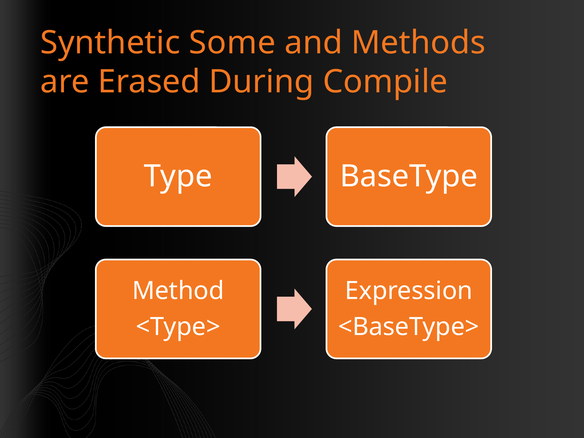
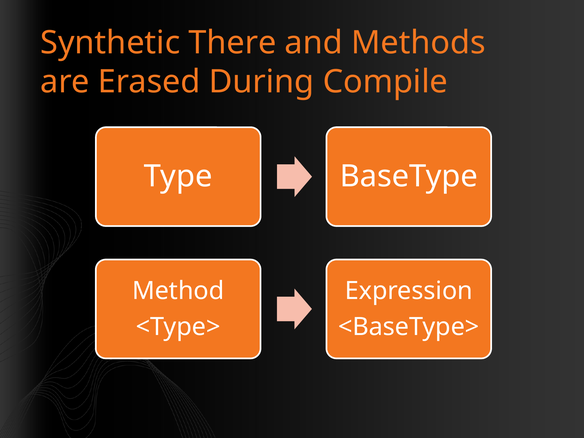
Some: Some -> There (232, 43)
